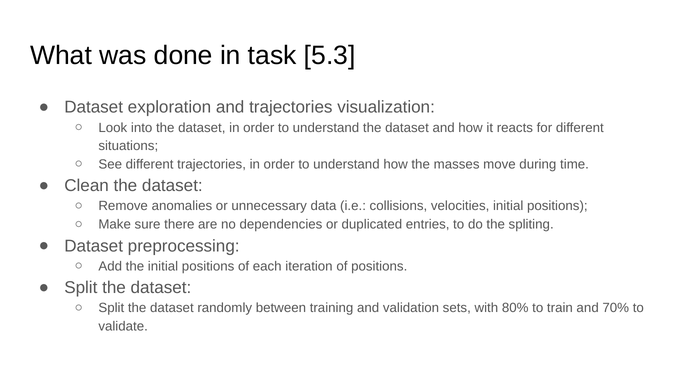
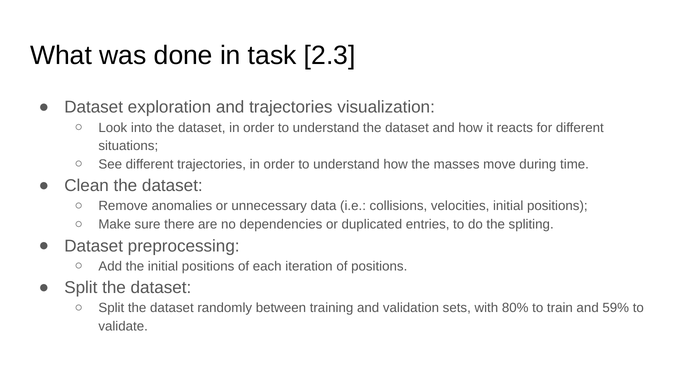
5.3: 5.3 -> 2.3 (330, 55)
70%: 70% -> 59% (616, 308)
